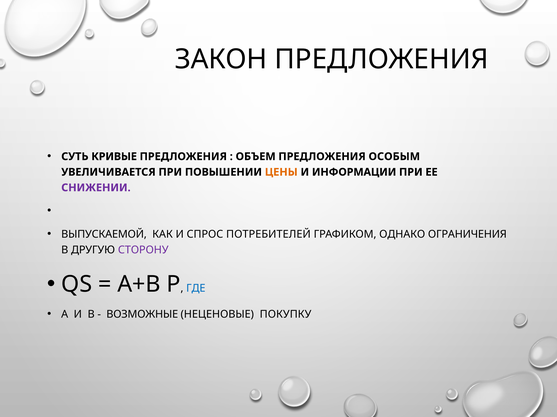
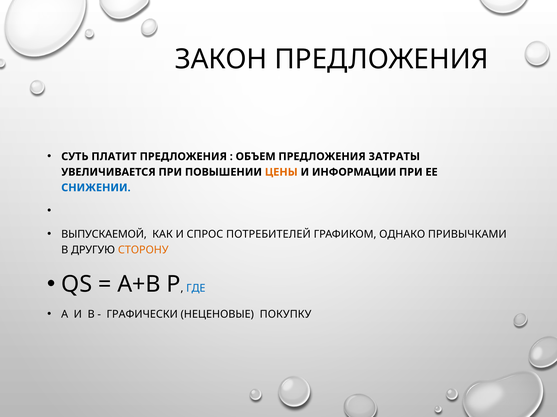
КРИВЫЕ: КРИВЫЕ -> ПЛАТИТ (114, 157)
ОСОБЫМ: ОСОБЫМ -> ЗАТРАТЫ (394, 157)
СНИЖЕНИИ colour: purple -> blue (96, 188)
ОГРАНИЧЕНИЯ: ОГРАНИЧЕНИЯ -> ПРИВЫЧКАМИ (467, 235)
СТОРОНУ colour: purple -> orange (143, 250)
ВОЗМОЖНЫЕ: ВОЗМОЖНЫЕ -> ГРАФИЧЕСКИ (142, 315)
